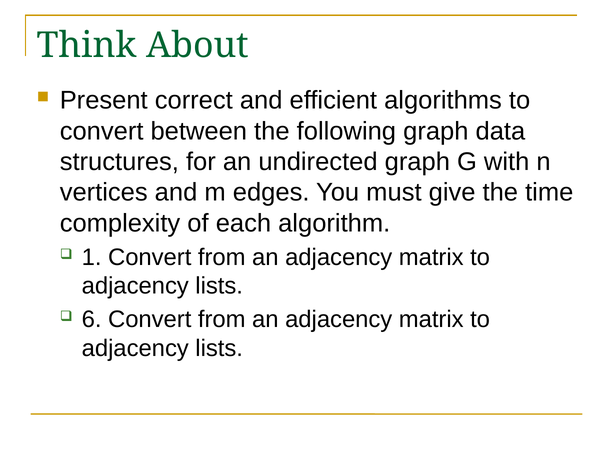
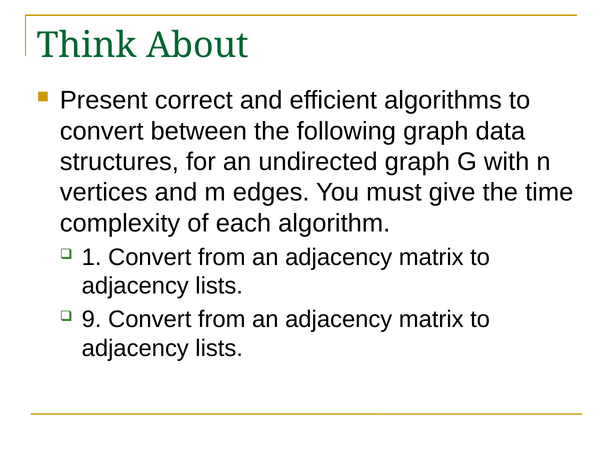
6: 6 -> 9 (92, 319)
